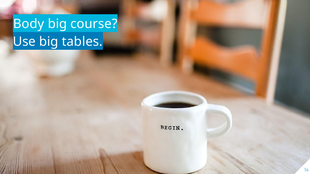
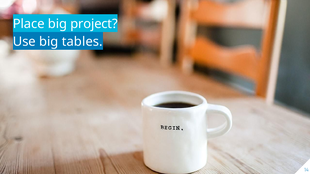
Body: Body -> Place (29, 24)
course: course -> project (94, 24)
